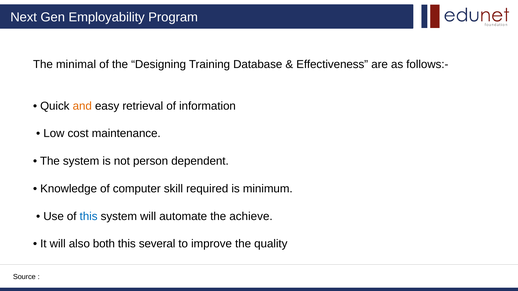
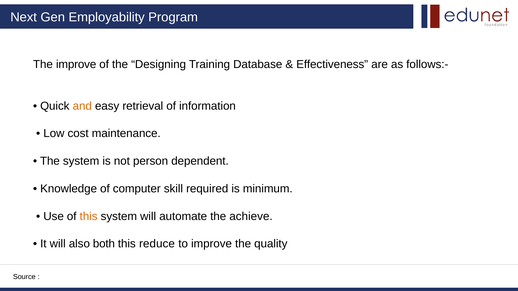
The minimal: minimal -> improve (76, 65)
this colour: blue -> orange (89, 216)
several: several -> reduce (157, 244)
